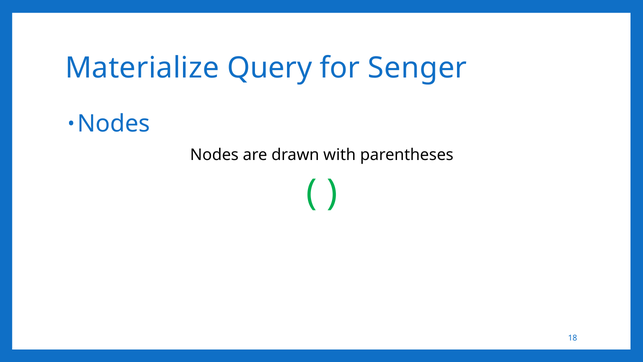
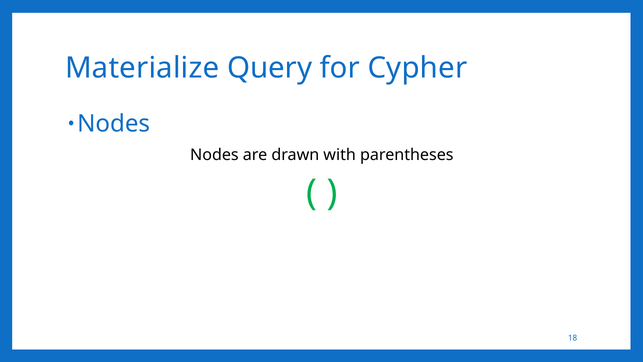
Senger: Senger -> Cypher (418, 68)
